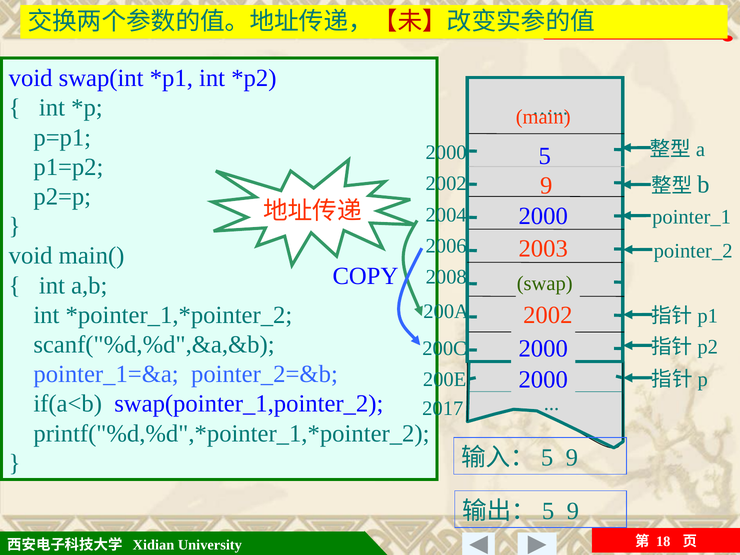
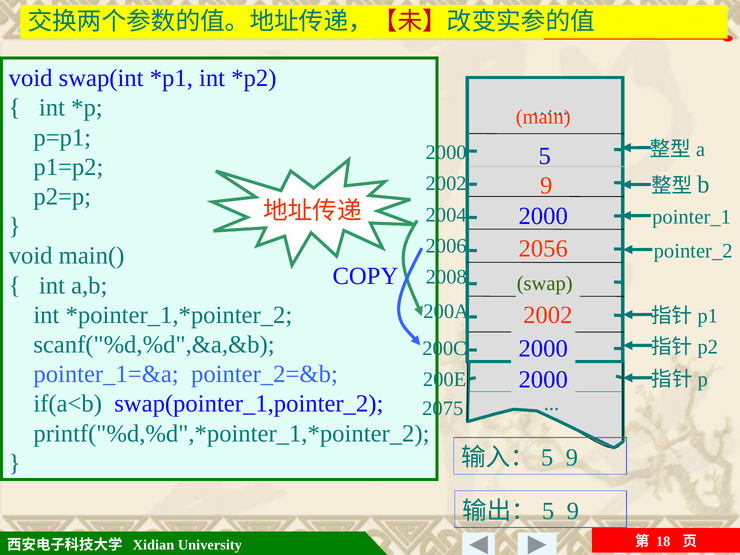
2003: 2003 -> 2056 (543, 249)
2017: 2017 -> 2075 (443, 409)
